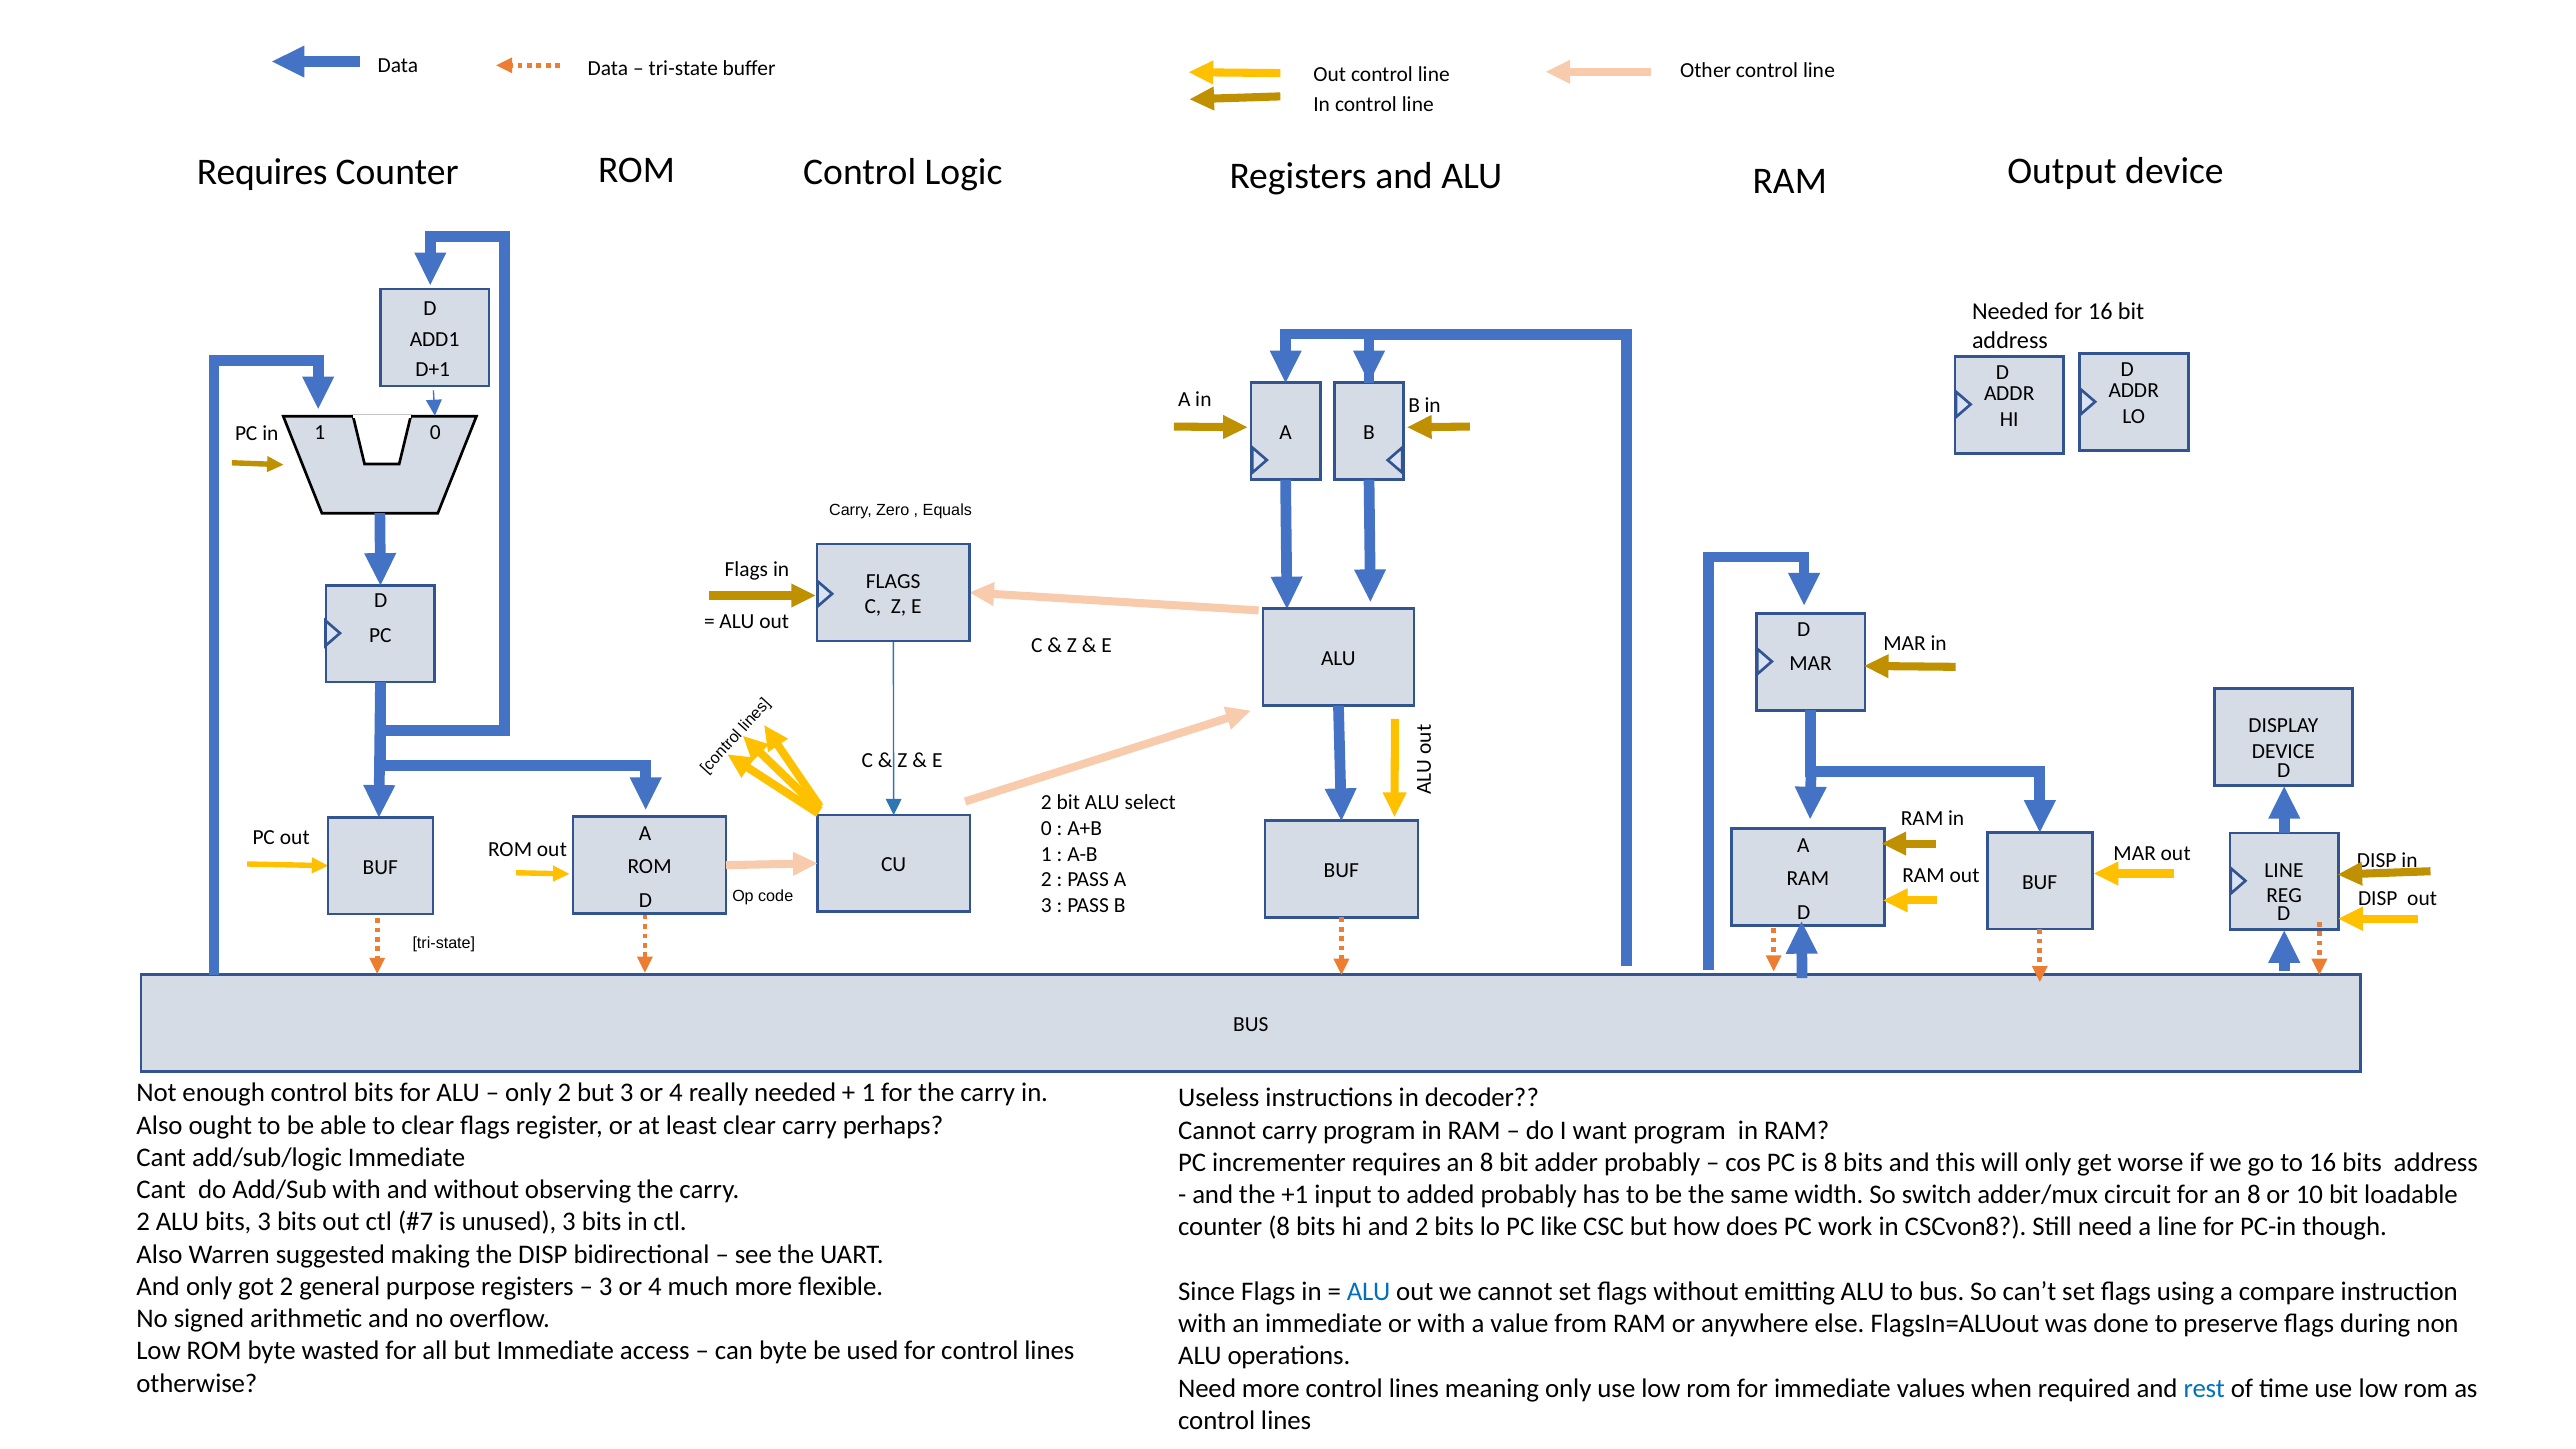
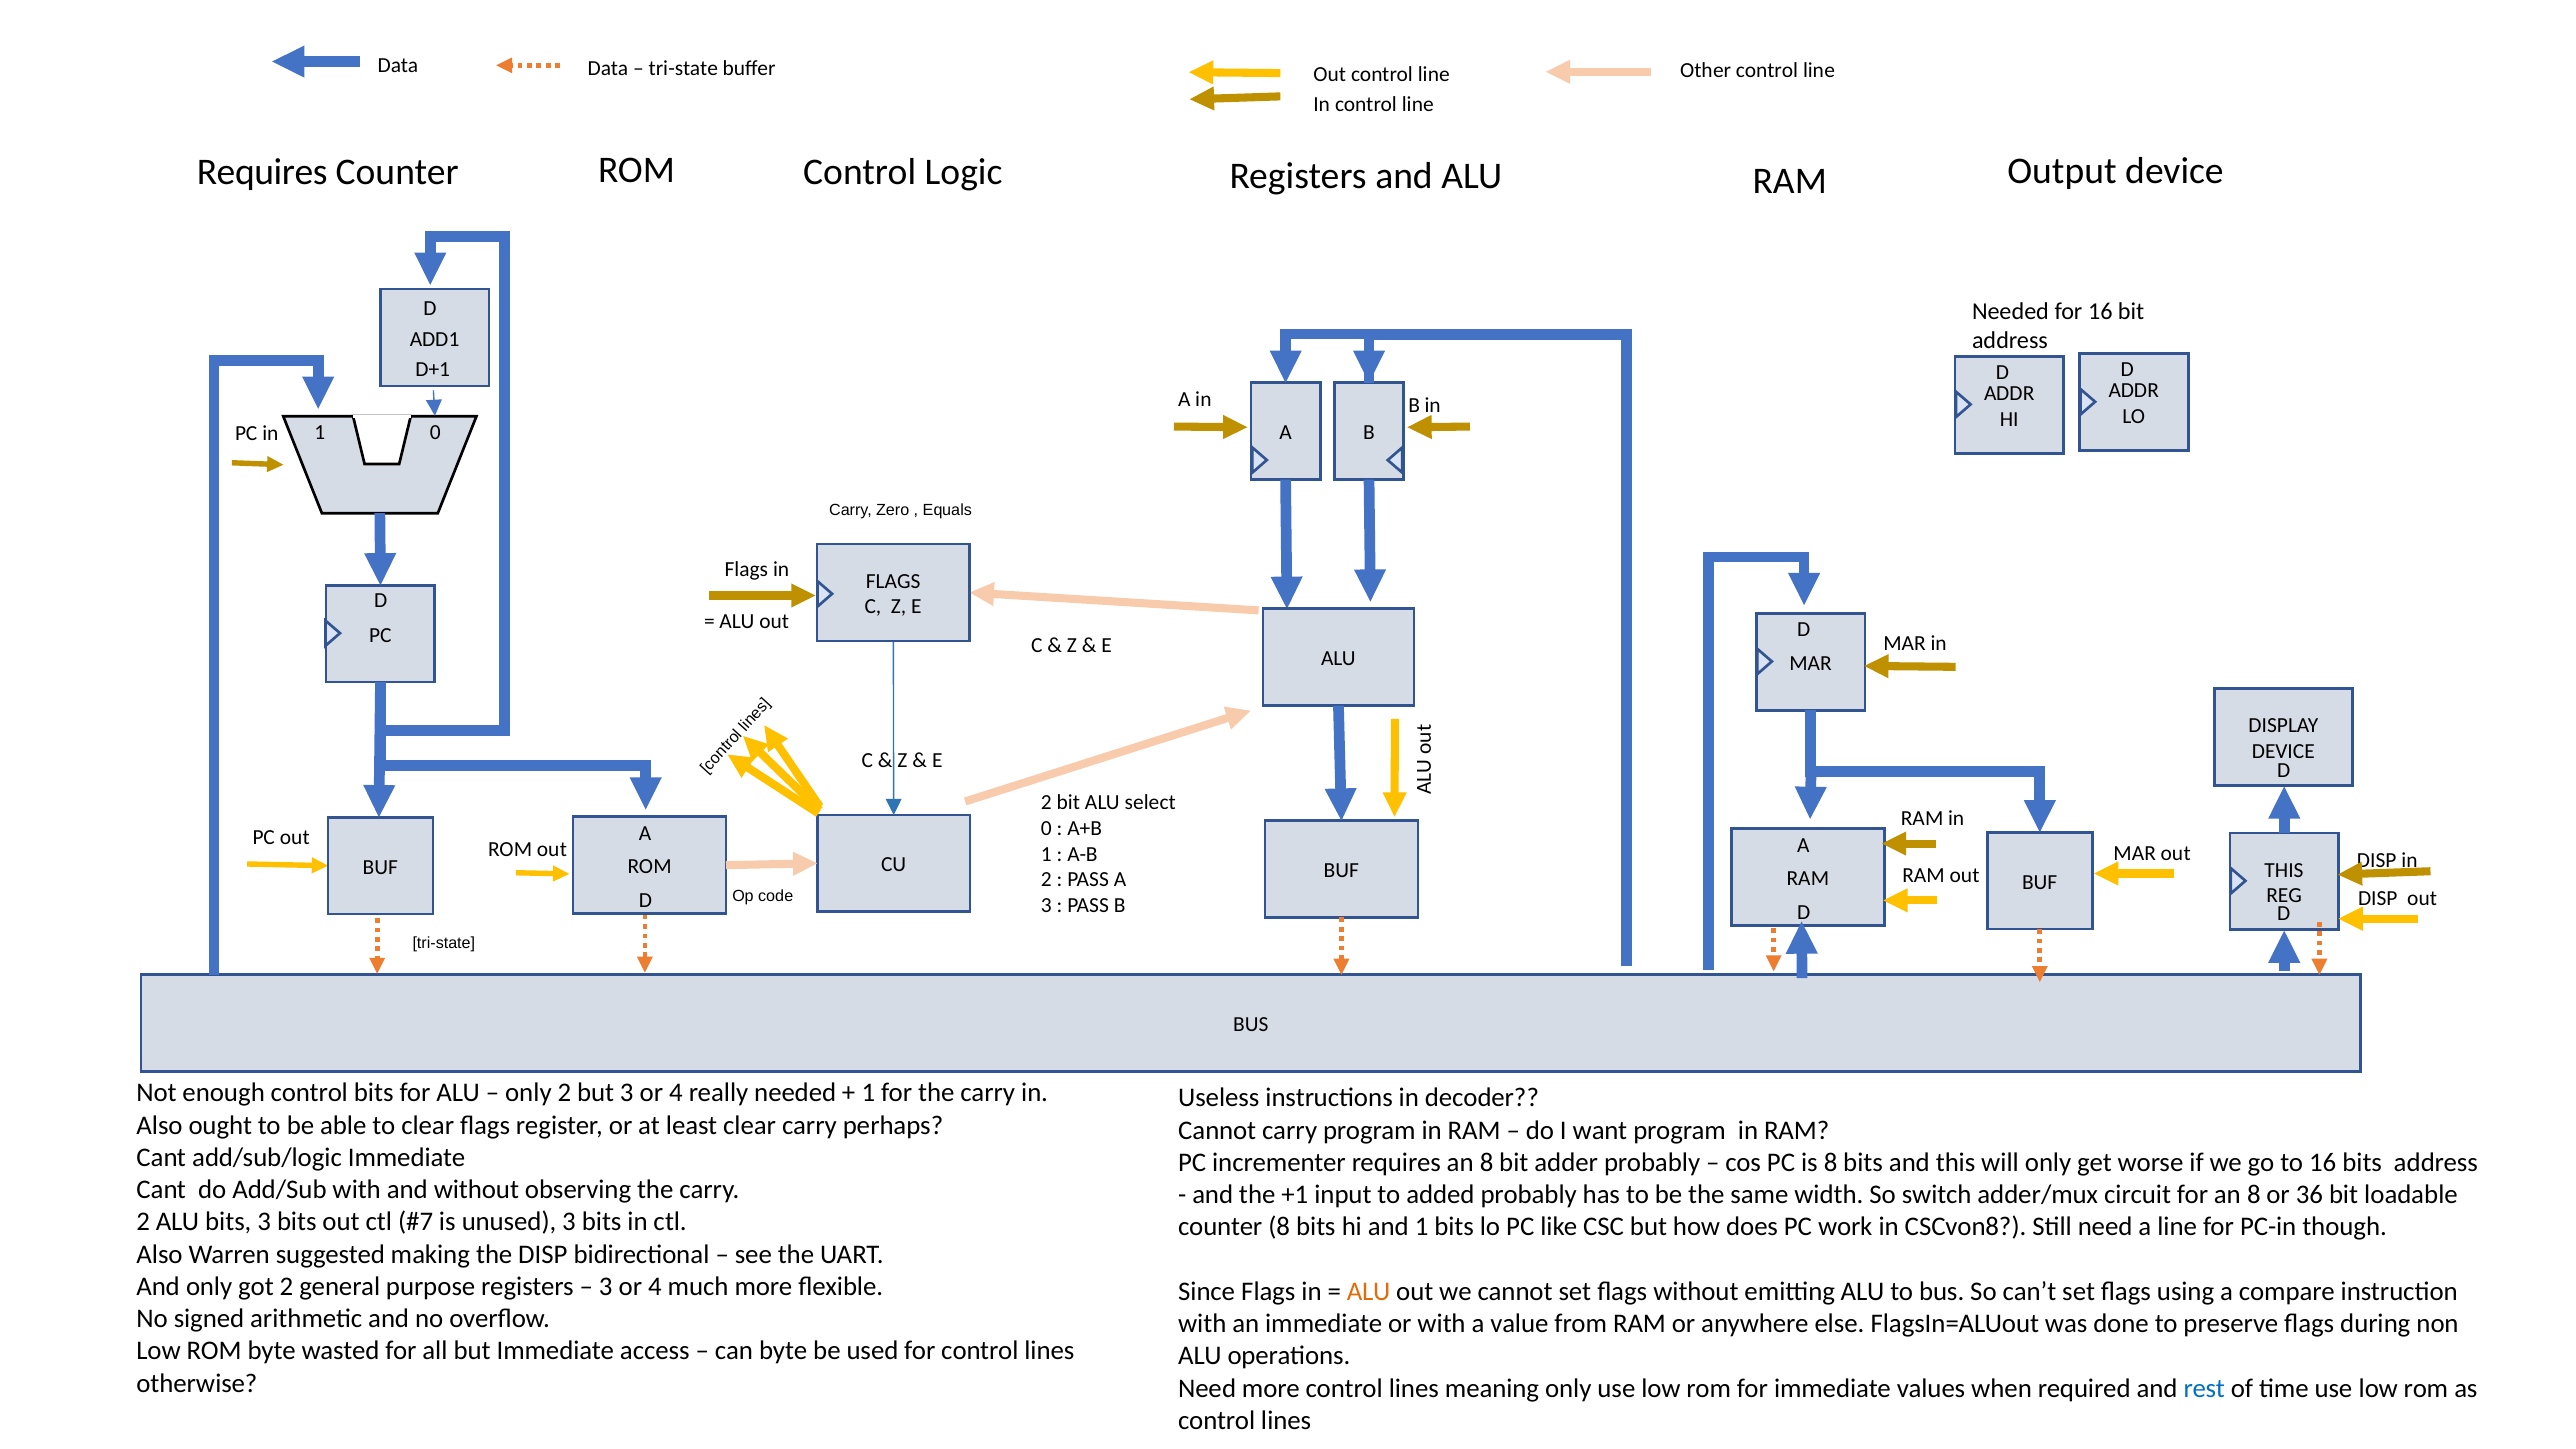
LINE: LINE -> THIS (2284, 870)
10: 10 -> 36 (2309, 1195)
and 2: 2 -> 1 (1422, 1227)
ALU colour: blue -> orange (1369, 1291)
